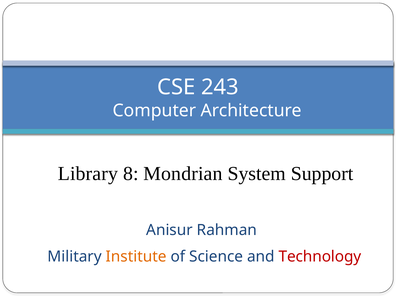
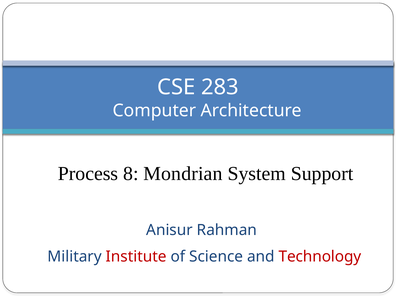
243: 243 -> 283 (220, 87)
Library: Library -> Process (88, 174)
Institute colour: orange -> red (136, 256)
